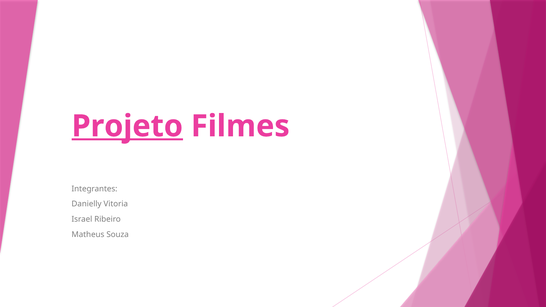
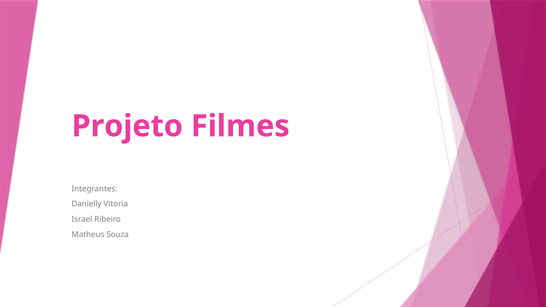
Projeto underline: present -> none (127, 126)
